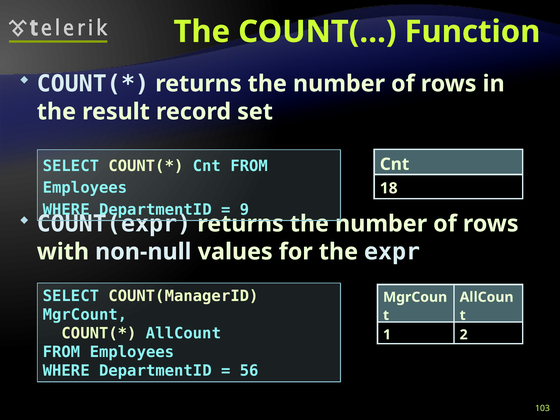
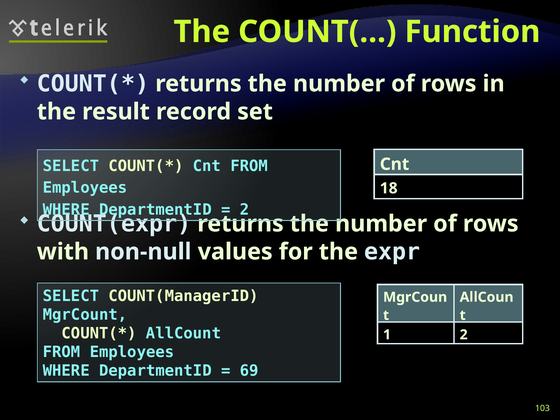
9: 9 -> 2 (245, 210)
56: 56 -> 69 (249, 371)
